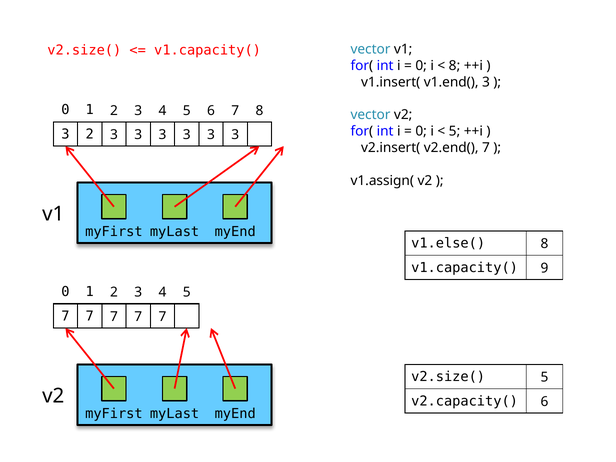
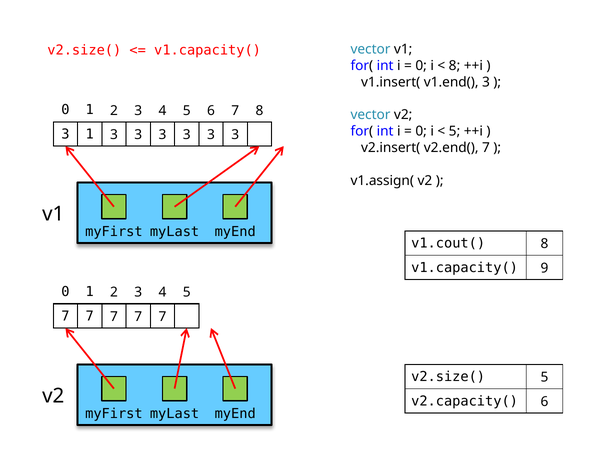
3 2: 2 -> 1 (90, 134)
v1.else(: v1.else( -> v1.cout( (448, 243)
